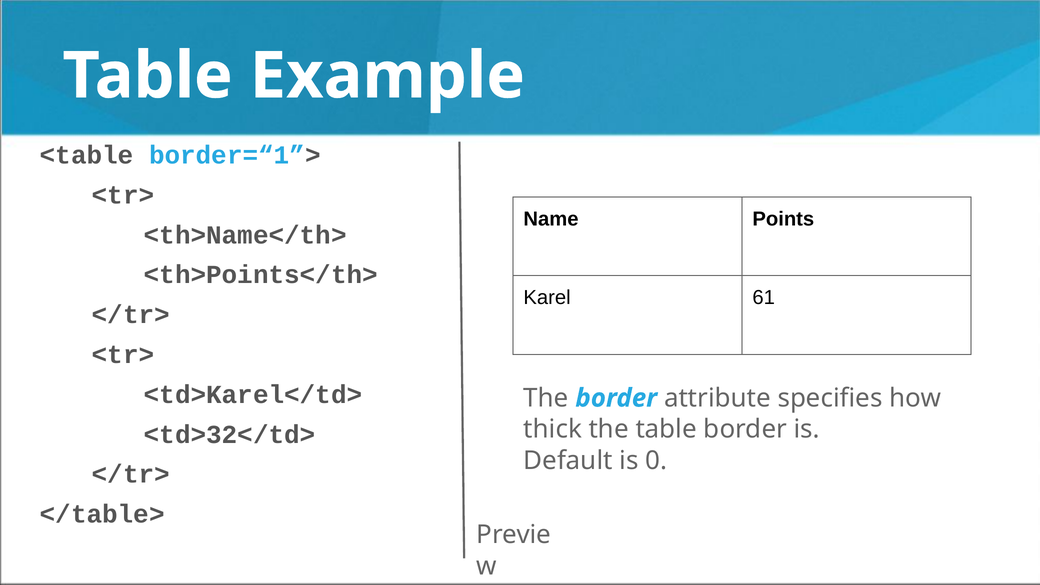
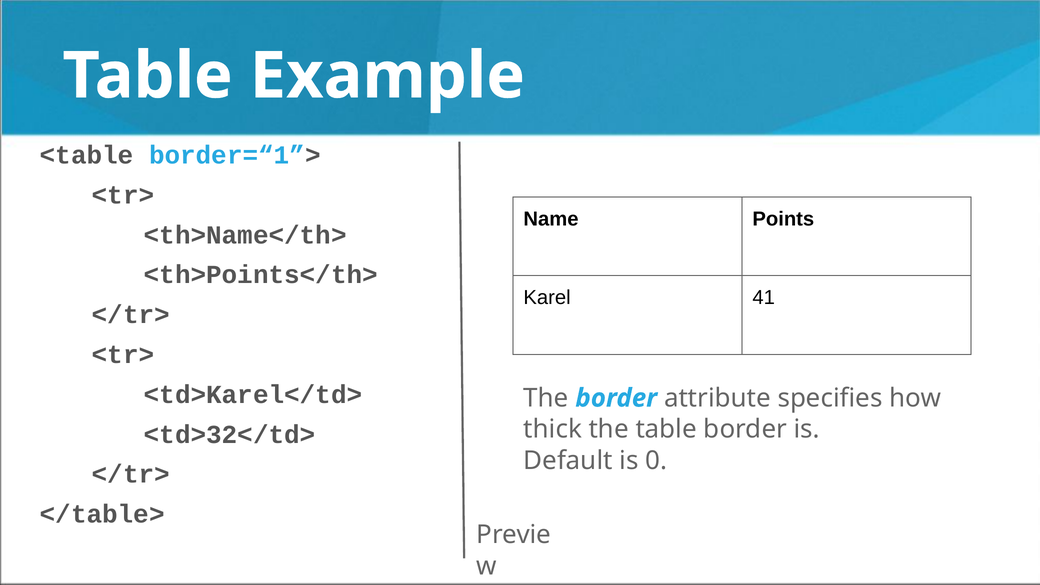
61: 61 -> 41 (764, 298)
